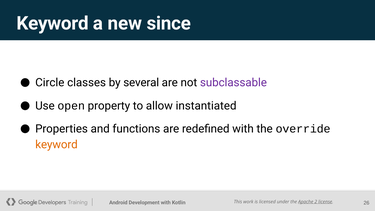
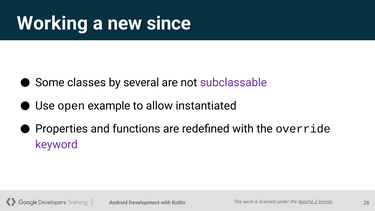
Keyword: Keyword -> Working (52, 23)
Circle: Circle -> Some (50, 83)
property: property -> example (109, 106)
keyword colour: orange -> purple (56, 145)
